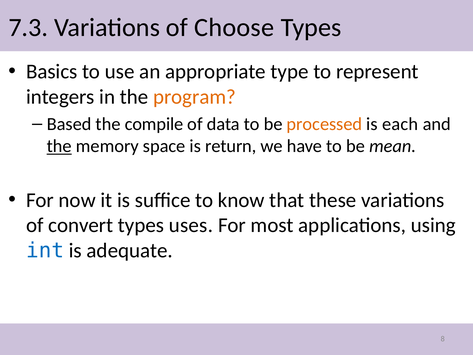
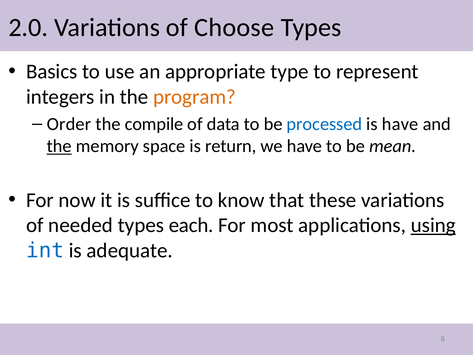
7.3: 7.3 -> 2.0 (28, 27)
Based: Based -> Order (69, 124)
processed colour: orange -> blue (324, 124)
is each: each -> have (400, 124)
convert: convert -> needed (81, 225)
uses: uses -> each (191, 225)
using underline: none -> present (433, 225)
